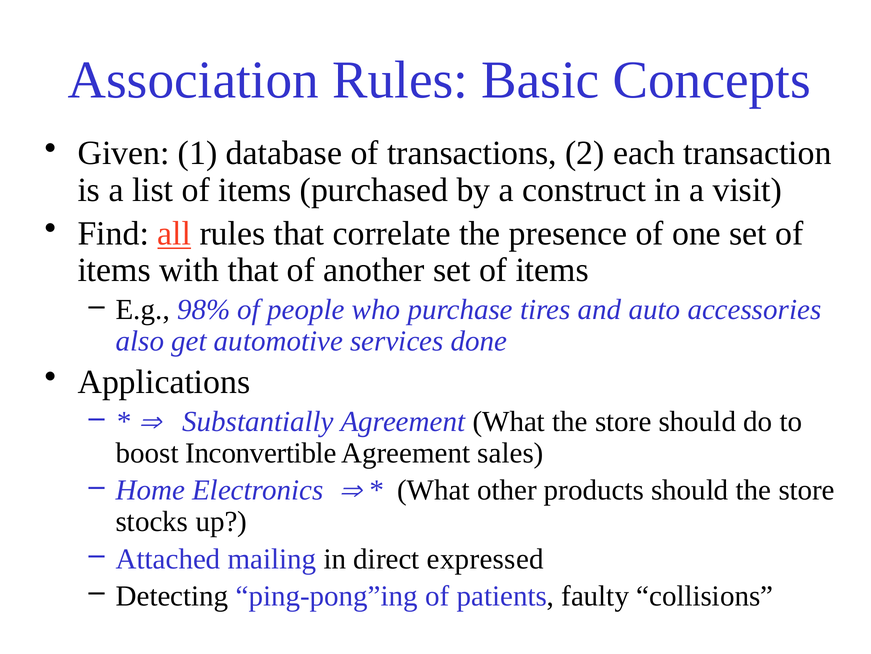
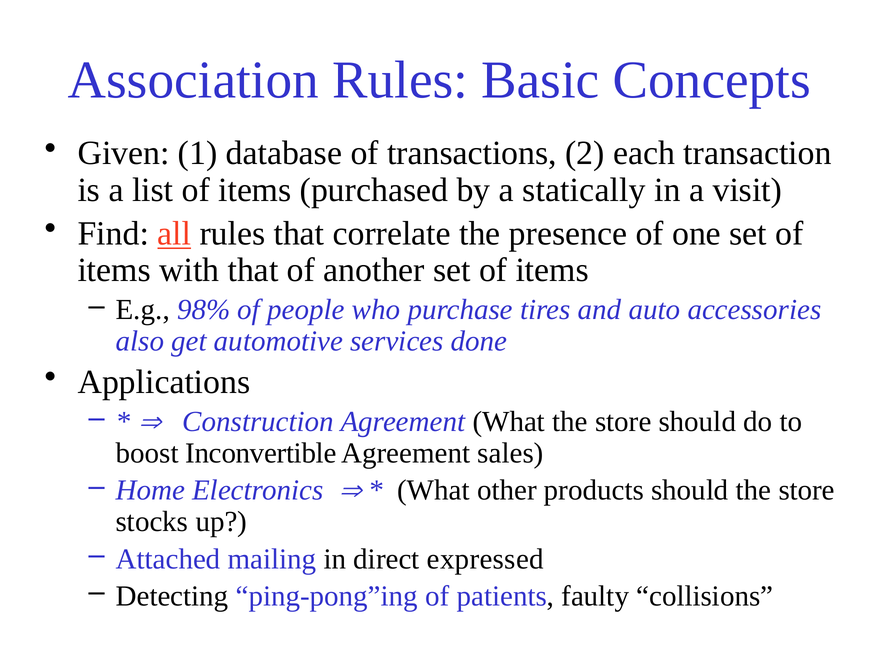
construct: construct -> statically (584, 190)
Substantially: Substantially -> Construction (258, 421)
